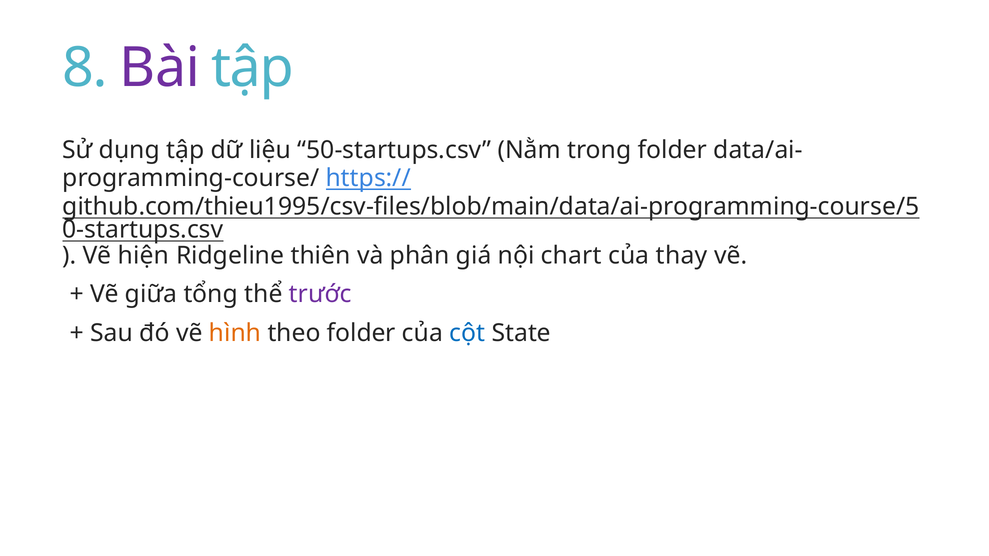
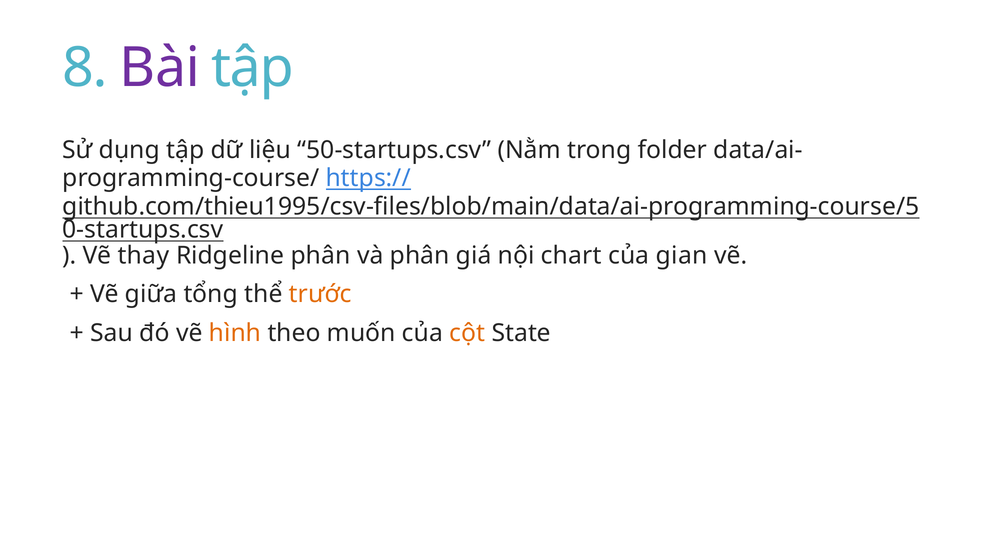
hiện: hiện -> thay (143, 256)
Ridgeline thiên: thiên -> phân (321, 256)
thay: thay -> gian (682, 256)
trước colour: purple -> orange (320, 294)
theo folder: folder -> muốn (361, 333)
cột colour: blue -> orange (467, 333)
